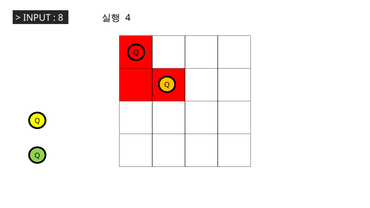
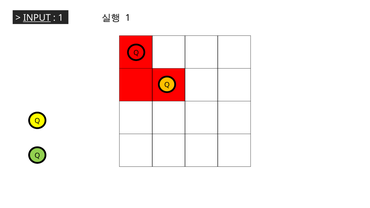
4: 4 -> 1 (128, 18)
INPUT underline: none -> present (37, 18)
8: 8 -> 1 (61, 18)
